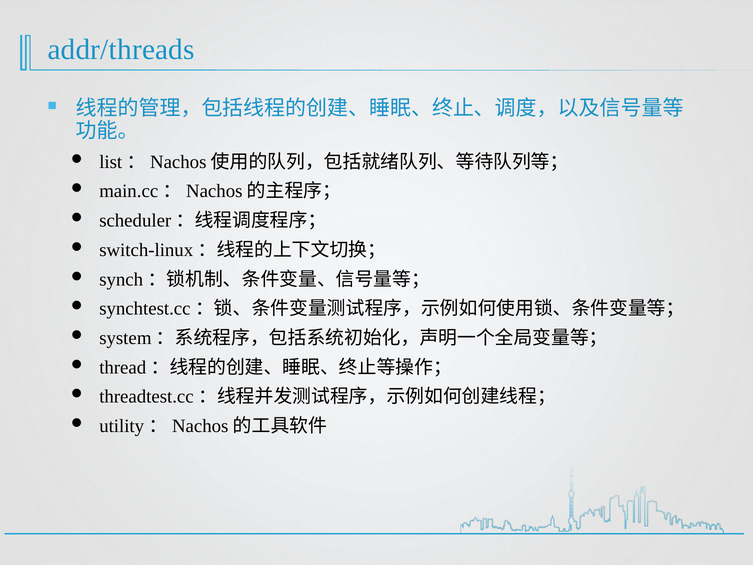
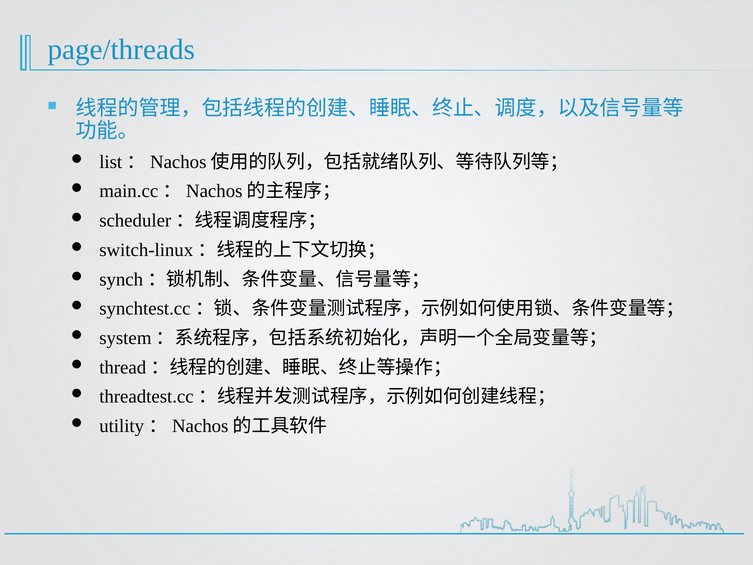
addr/threads: addr/threads -> page/threads (121, 49)
